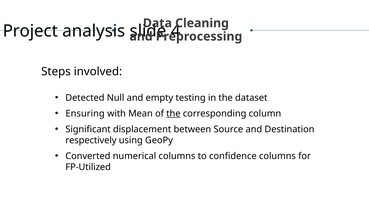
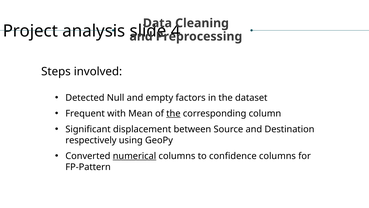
testing: testing -> factors (191, 98)
Ensuring: Ensuring -> Frequent (85, 113)
numerical underline: none -> present (134, 156)
FP-Utilized: FP-Utilized -> FP-Pattern (88, 167)
